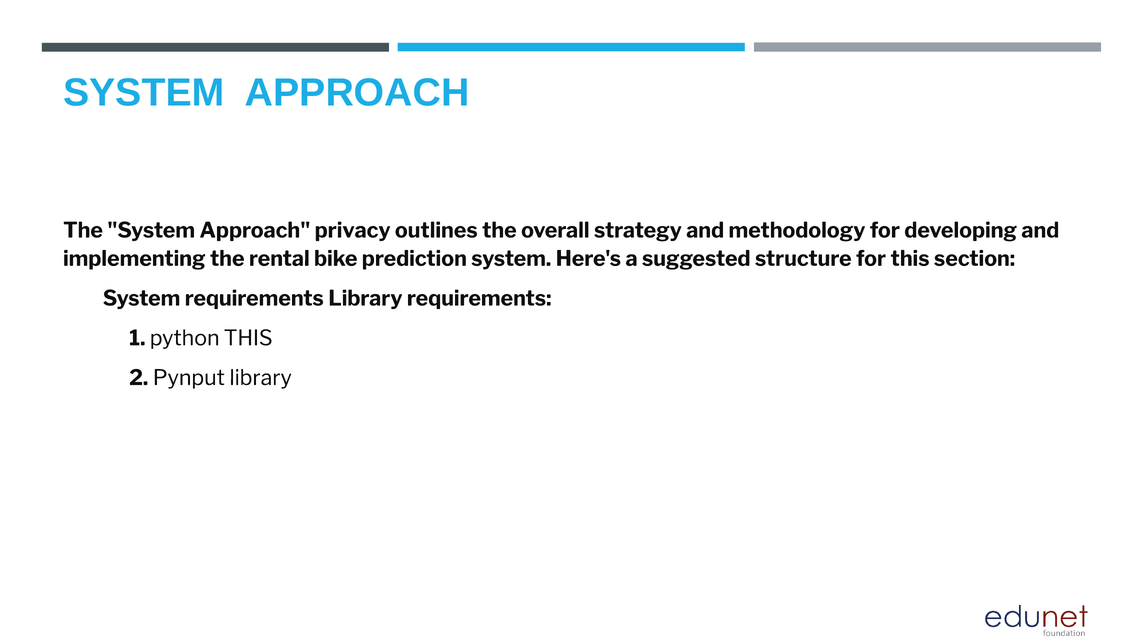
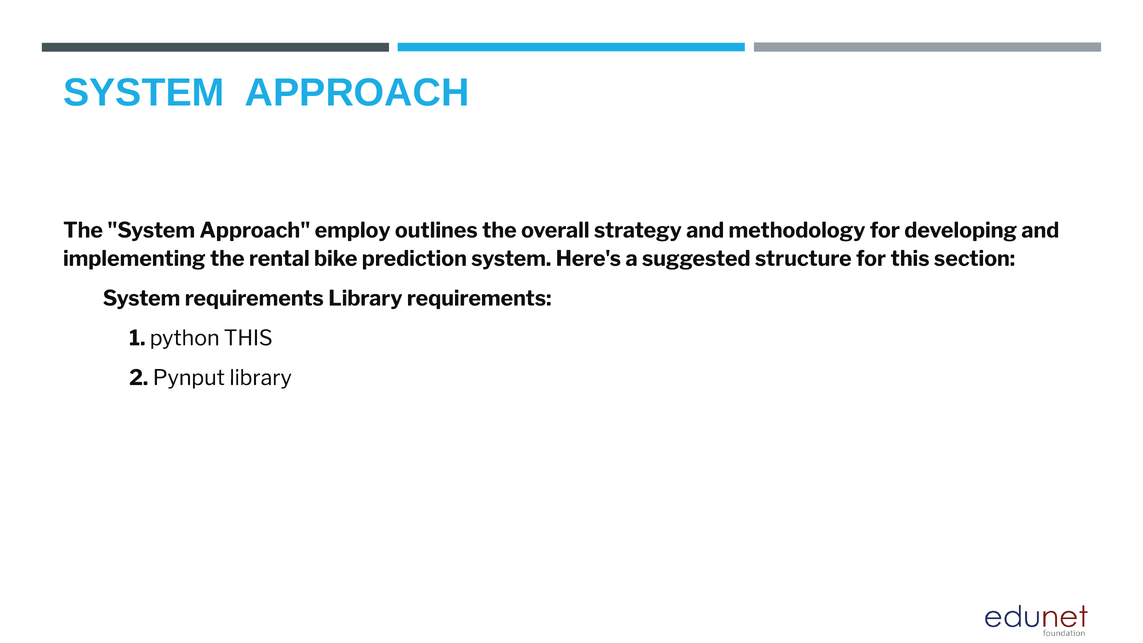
privacy: privacy -> employ (353, 230)
